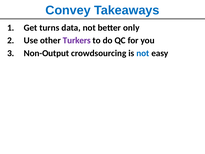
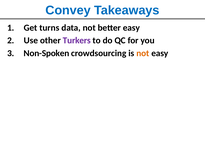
better only: only -> easy (131, 28)
Non-Output: Non-Output -> Non-Spoken (46, 53)
not colour: blue -> orange (143, 53)
